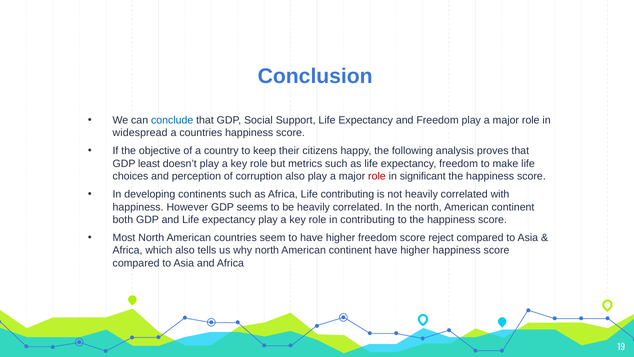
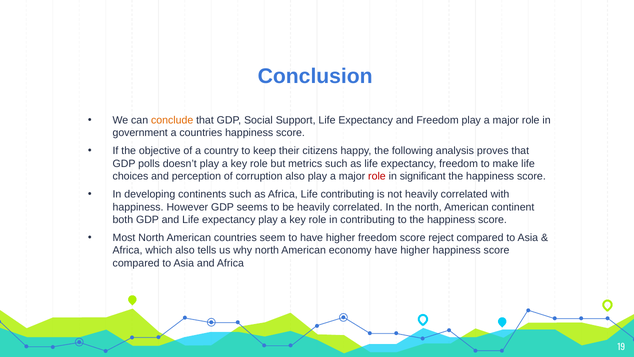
conclude colour: blue -> orange (172, 120)
widespread: widespread -> government (140, 133)
least: least -> polls (149, 164)
why north American continent: continent -> economy (350, 250)
